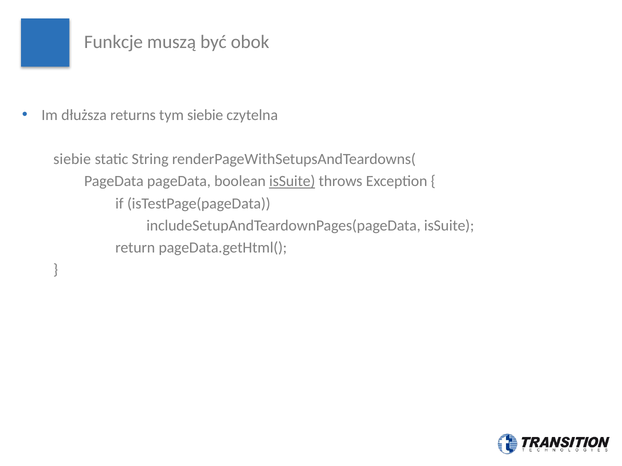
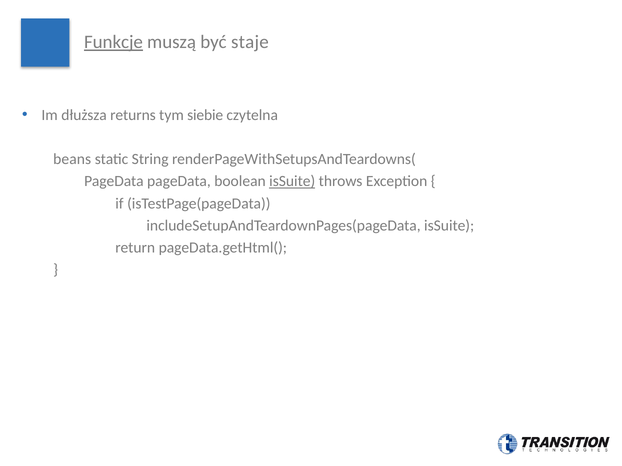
Funkcje underline: none -> present (113, 42)
obok: obok -> staje (250, 42)
siebie: siebie -> beans (72, 159)
